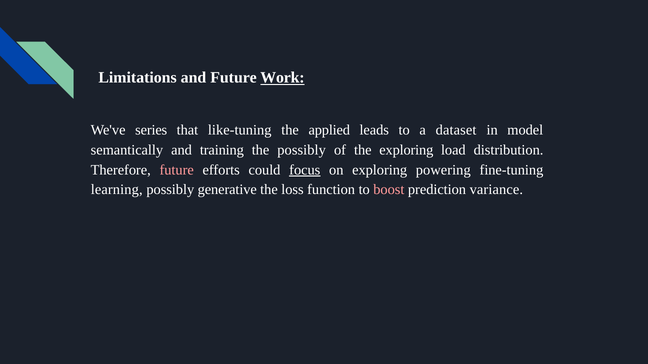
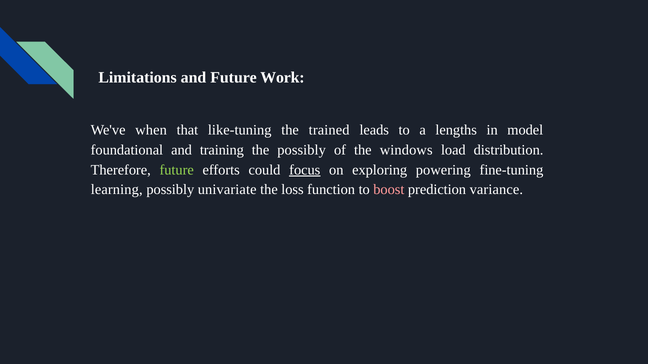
Work underline: present -> none (282, 78)
series: series -> when (151, 130)
applied: applied -> trained (329, 130)
dataset: dataset -> lengths (456, 130)
semantically: semantically -> foundational (127, 150)
the exploring: exploring -> windows (406, 150)
future colour: pink -> light green (177, 170)
generative: generative -> univariate (227, 190)
